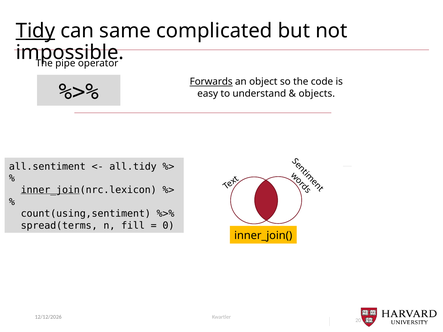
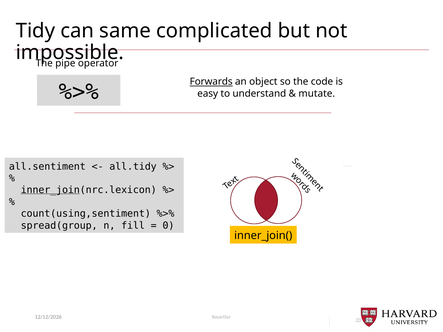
Tidy underline: present -> none (35, 31)
objects: objects -> mutate (317, 94)
spread(terms: spread(terms -> spread(group (59, 226)
